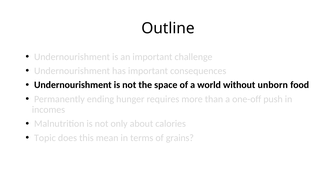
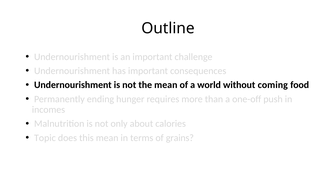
the space: space -> mean (166, 85)
unborn: unborn -> coming (273, 85)
